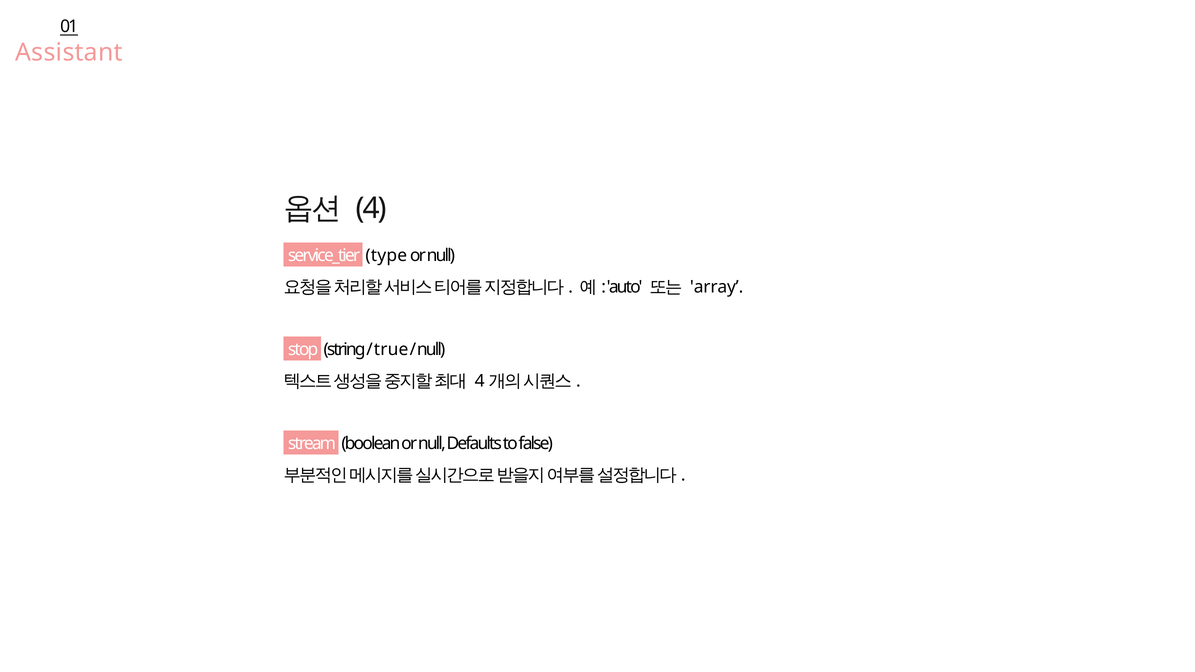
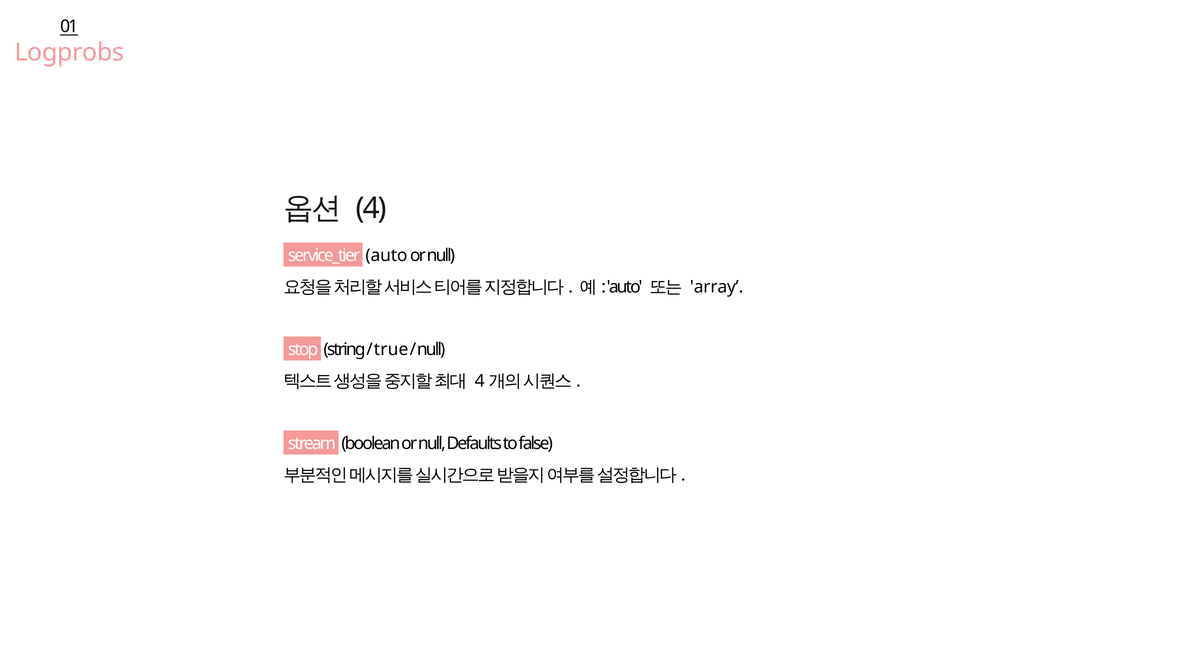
Assistant: Assistant -> Logprobs (69, 53)
service_tier type: type -> auto (386, 255)
